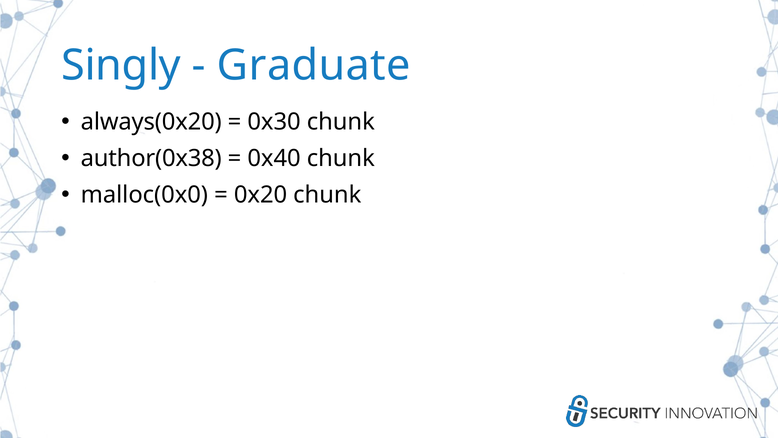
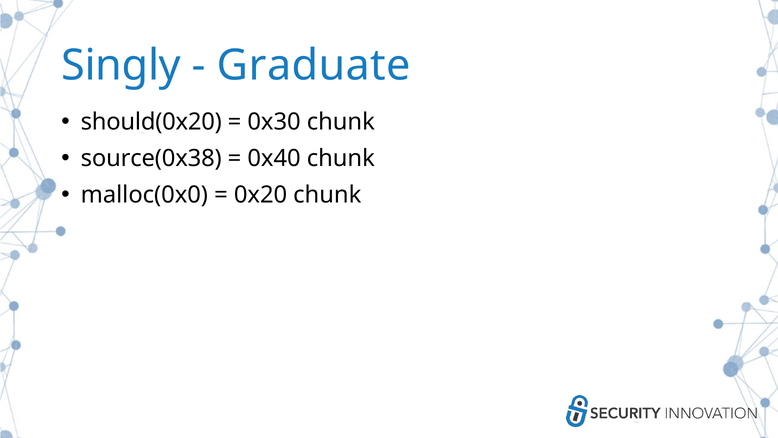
always(0x20: always(0x20 -> should(0x20 (151, 122)
author(0x38: author(0x38 -> source(0x38 (151, 158)
